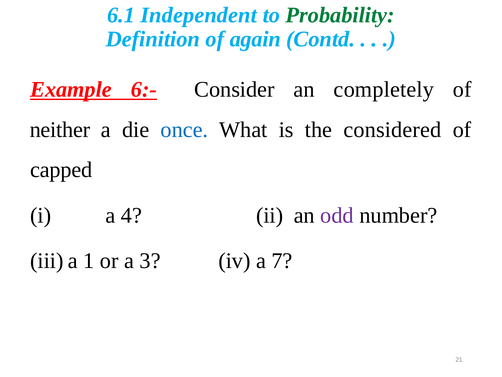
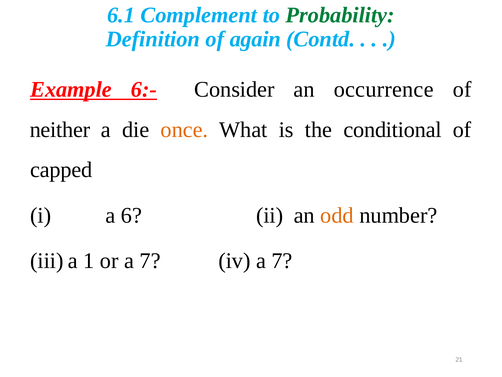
Independent: Independent -> Complement (199, 15)
completely: completely -> occurrence (384, 89)
once colour: blue -> orange (184, 130)
considered: considered -> conditional (393, 130)
4: 4 -> 6 (131, 215)
odd colour: purple -> orange (337, 215)
a 3: 3 -> 7 (150, 261)
